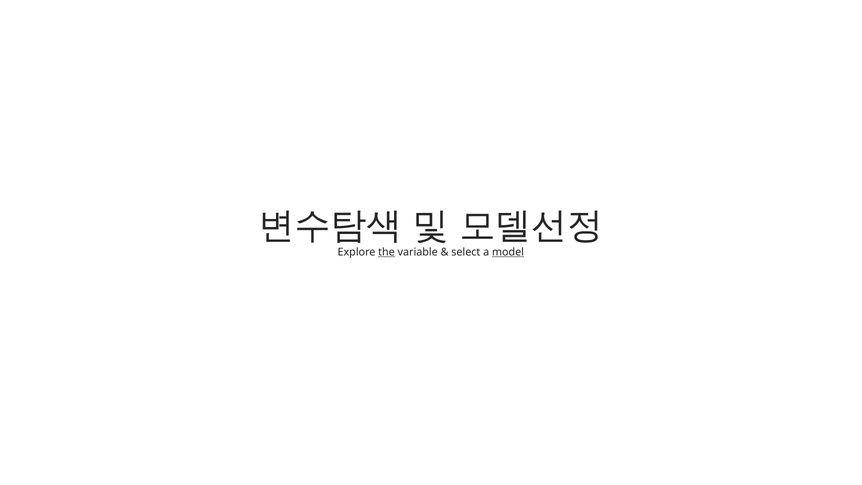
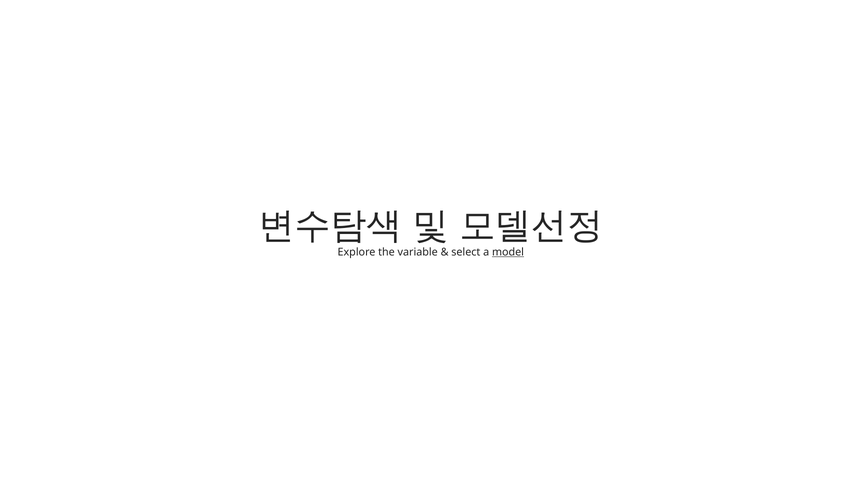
the underline: present -> none (387, 252)
